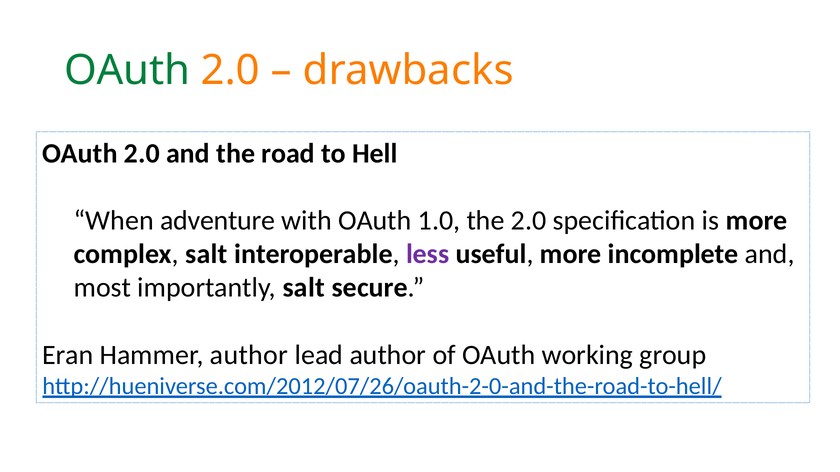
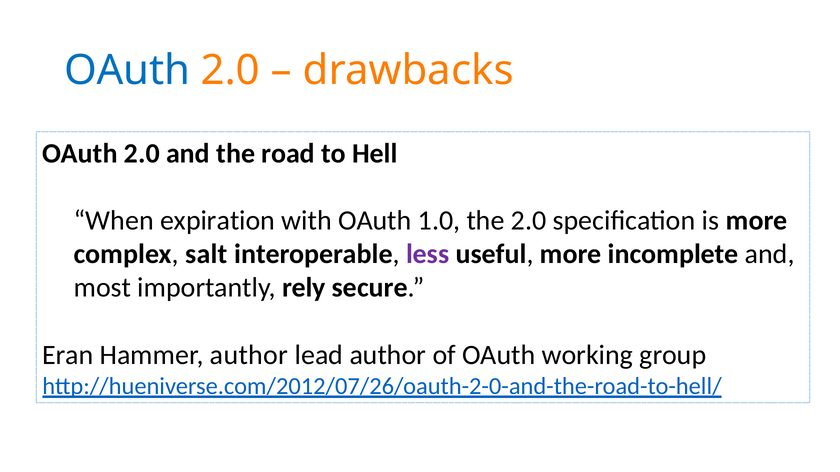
OAuth colour: green -> blue (127, 71)
adventure: adventure -> expiration (218, 221)
importantly salt: salt -> rely (304, 288)
